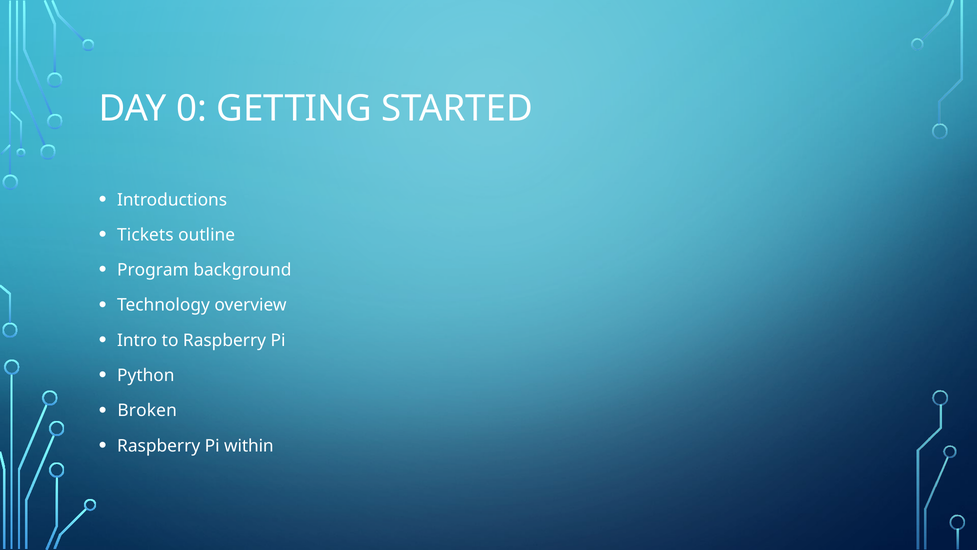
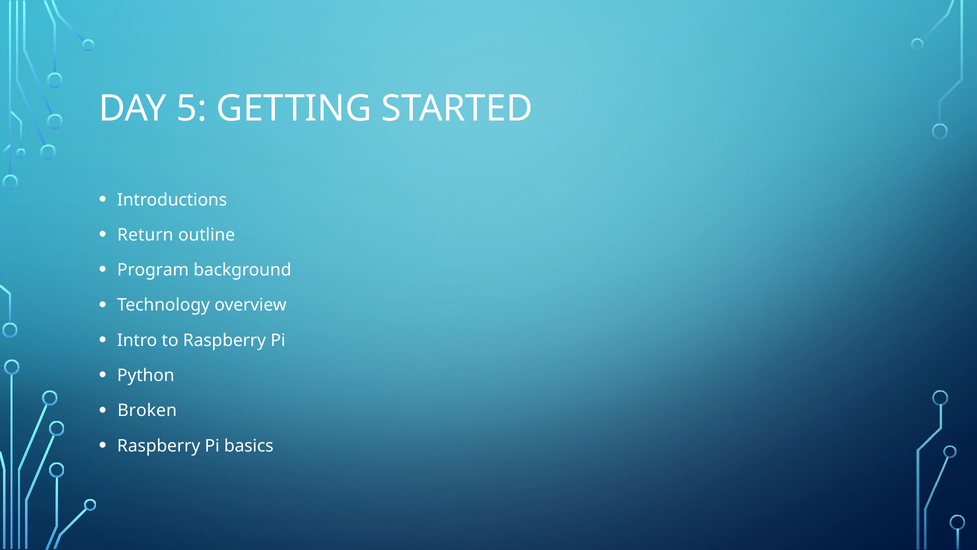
0: 0 -> 5 (192, 109)
Tickets: Tickets -> Return (145, 235)
within: within -> basics (249, 445)
